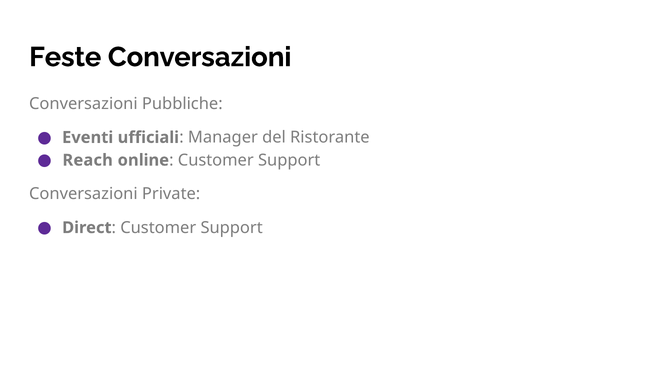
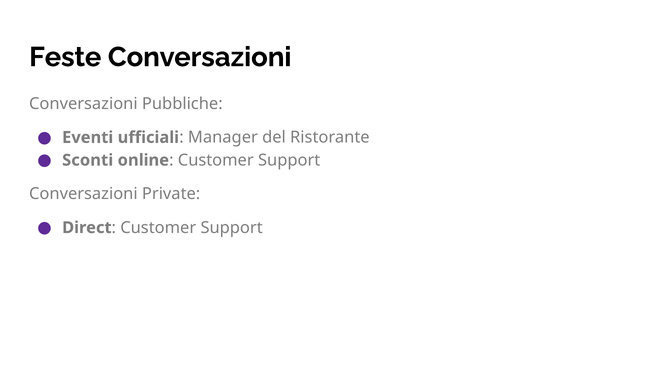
Reach: Reach -> Sconti (88, 160)
